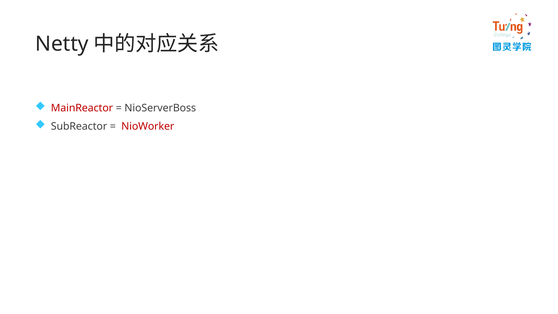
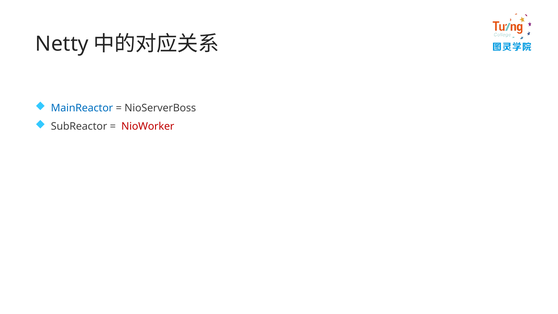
MainReactor colour: red -> blue (82, 108)
